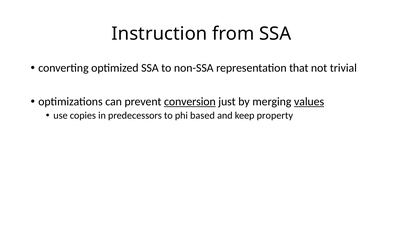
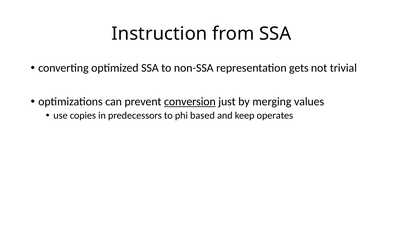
that: that -> gets (299, 68)
values underline: present -> none (309, 102)
property: property -> operates (275, 116)
